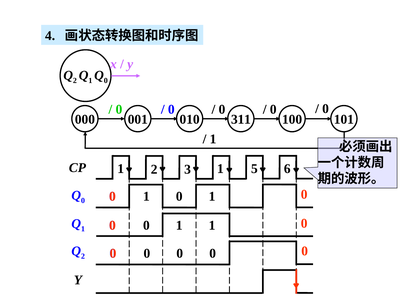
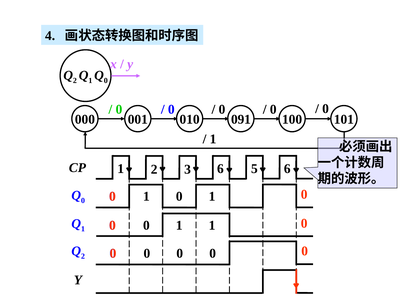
311: 311 -> 091 (241, 119)
3 1: 1 -> 6 (220, 169)
